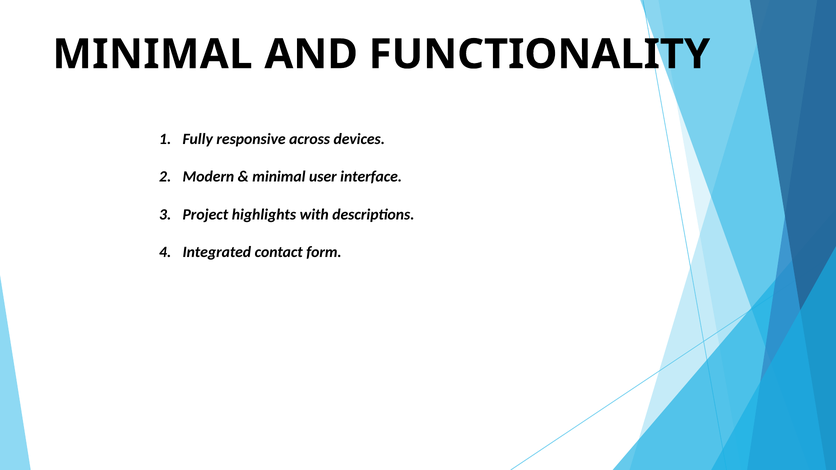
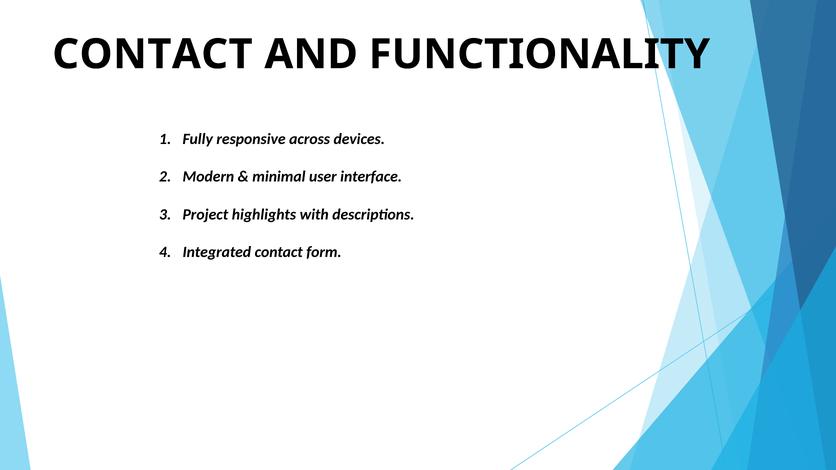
MINIMAL: MINIMAL -> CONTACT (152, 54)
